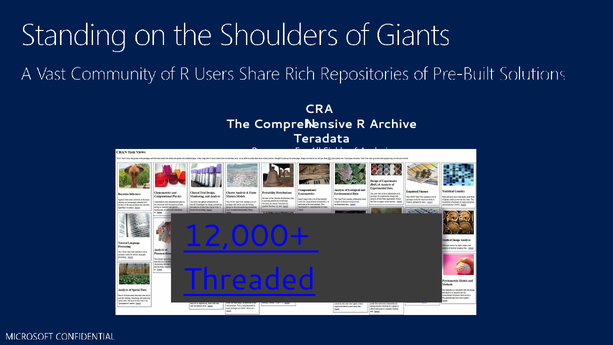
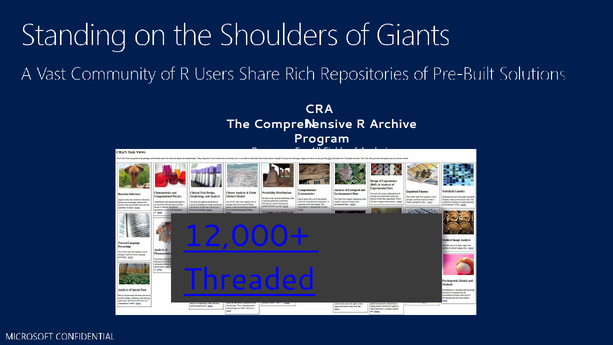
Teradata: Teradata -> Program (322, 138)
